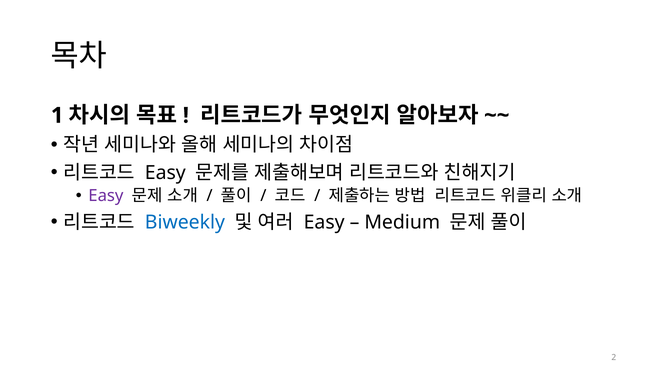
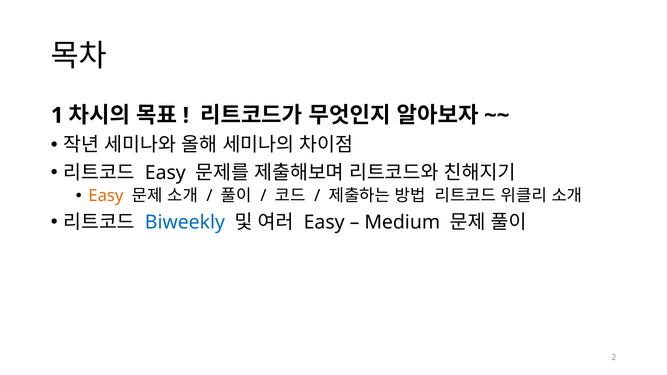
Easy colour: purple -> orange (106, 196)
